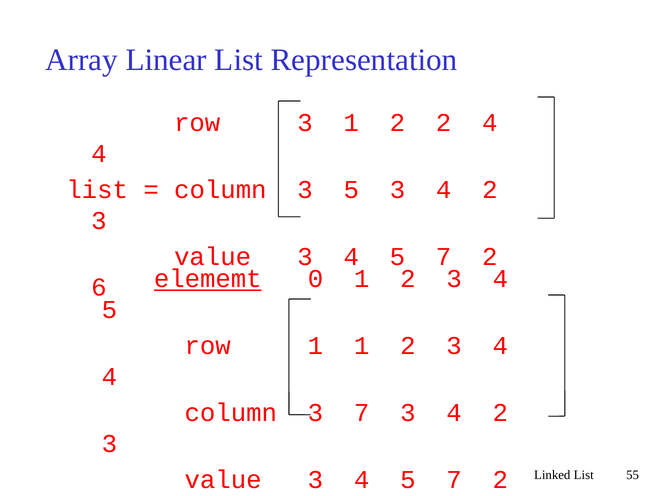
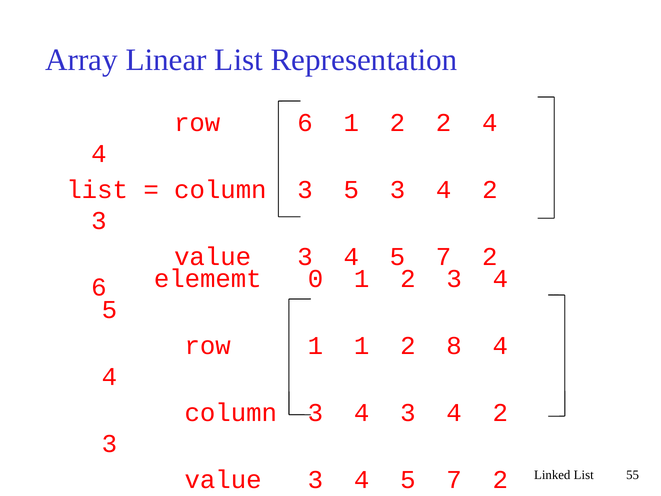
row 3: 3 -> 6 (305, 123)
elememt underline: present -> none (208, 279)
1 1 2 3: 3 -> 8 (454, 346)
column 3 7: 7 -> 4 (362, 413)
